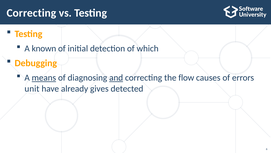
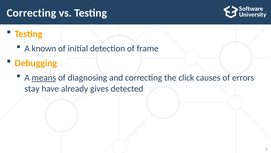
which: which -> frame (148, 48)
and underline: present -> none (116, 77)
flow: flow -> click (186, 77)
unit: unit -> stay (32, 88)
